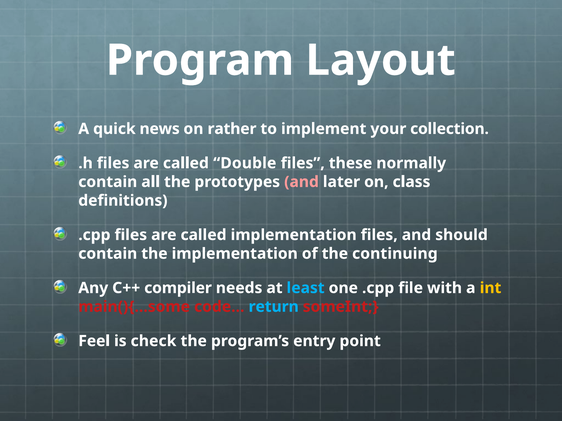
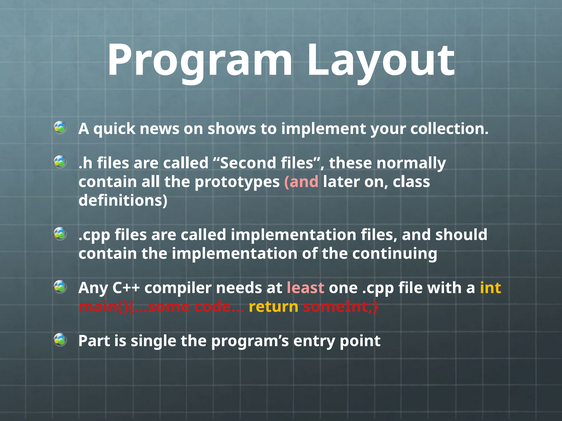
rather: rather -> shows (232, 129)
Double: Double -> Second (245, 163)
least colour: light blue -> pink (306, 288)
return colour: light blue -> yellow (274, 307)
Feel: Feel -> Part (94, 341)
check: check -> single (154, 341)
